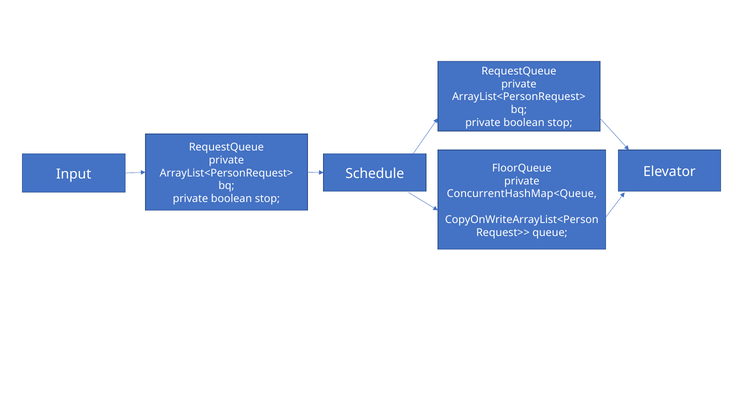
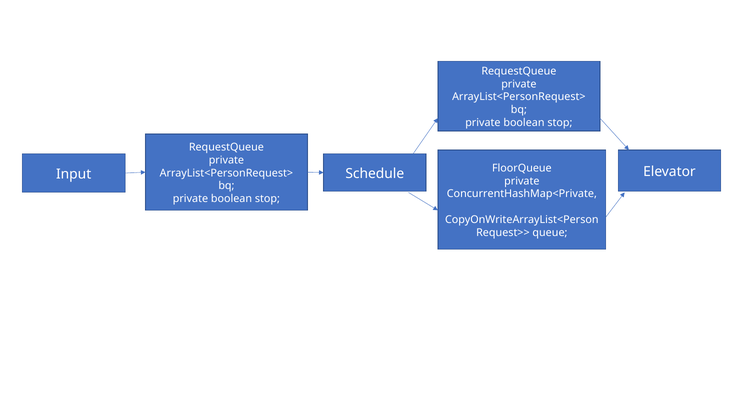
ConcurrentHashMap<Queue: ConcurrentHashMap<Queue -> ConcurrentHashMap<Private (522, 194)
